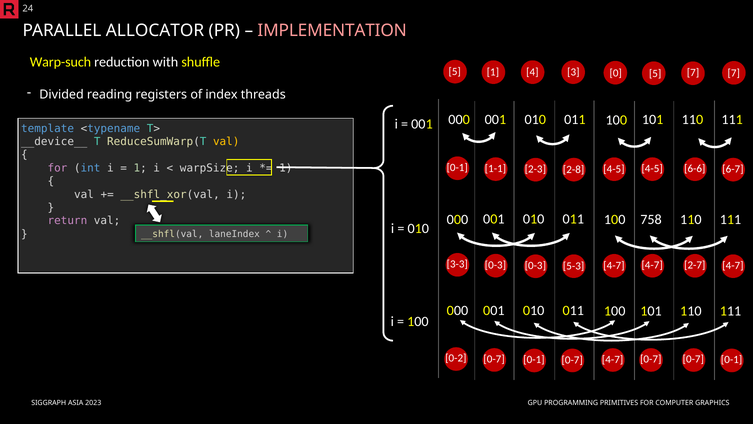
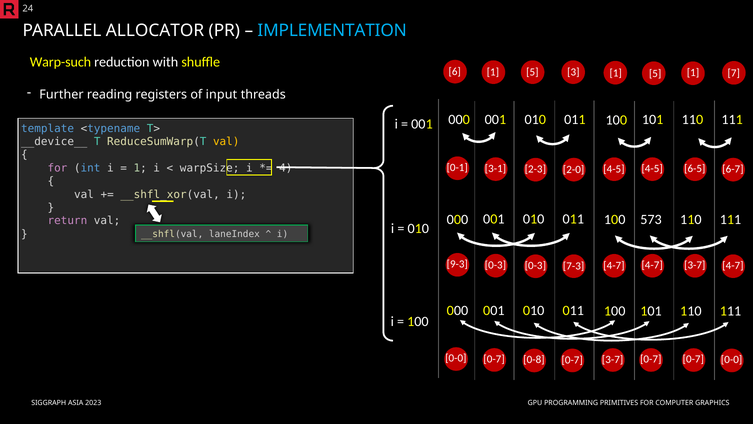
IMPLEMENTATION colour: pink -> light blue (332, 30)
5: 5 -> 6 (455, 72)
4: 4 -> 5 (532, 72)
3 0: 0 -> 1 (616, 73)
5 7: 7 -> 1 (693, 73)
Divided: Divided -> Further (61, 94)
index: index -> input (221, 94)
1-1: 1-1 -> 3-1 (495, 168)
2-8: 2-8 -> 2-0 (574, 169)
6-6: 6-6 -> 6-5 (695, 168)
1: 1 -> 4 (286, 168)
758: 758 -> 573 (651, 219)
3-3: 3-3 -> 9-3 (457, 264)
5-3: 5-3 -> 7-3 (574, 266)
4-7 2-7: 2-7 -> 3-7 (695, 265)
0-2: 0-2 -> 0-0 (456, 358)
0-1: 0-1 -> 0-8 (534, 359)
0-7 4-7: 4-7 -> 3-7 (613, 359)
0-7 0-7 0-1: 0-1 -> 0-0 (732, 359)
